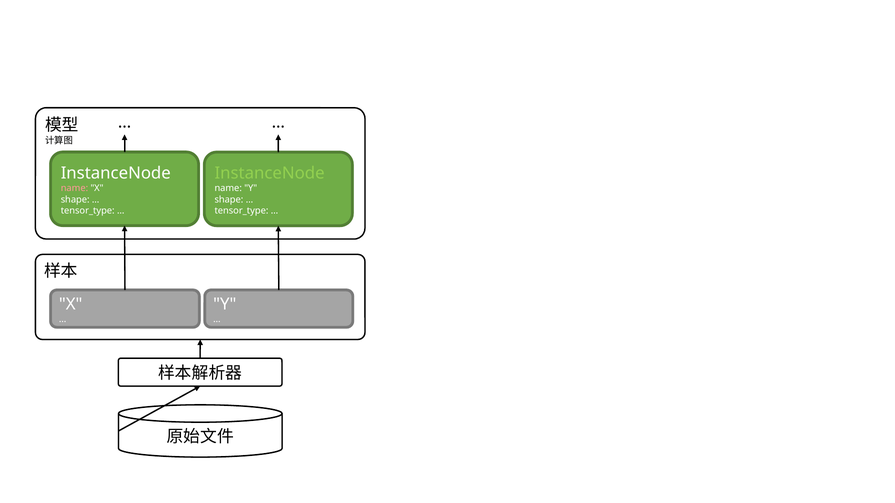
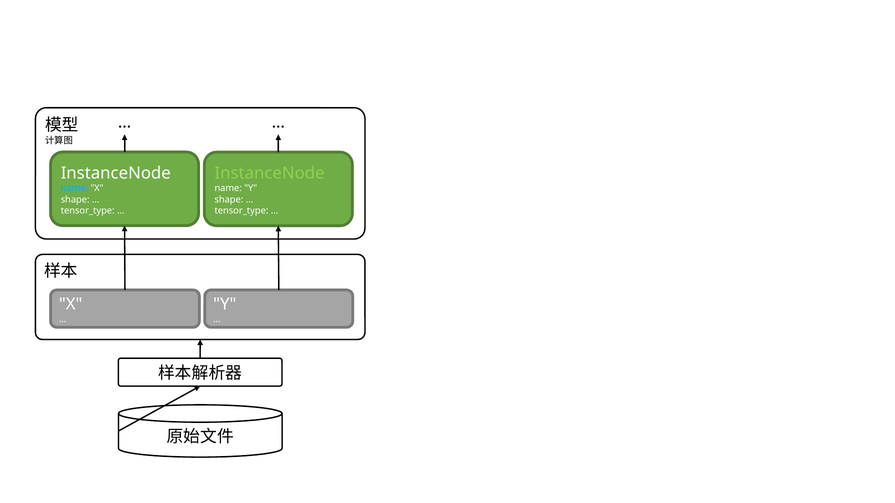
name colour: pink -> light blue (74, 188)
